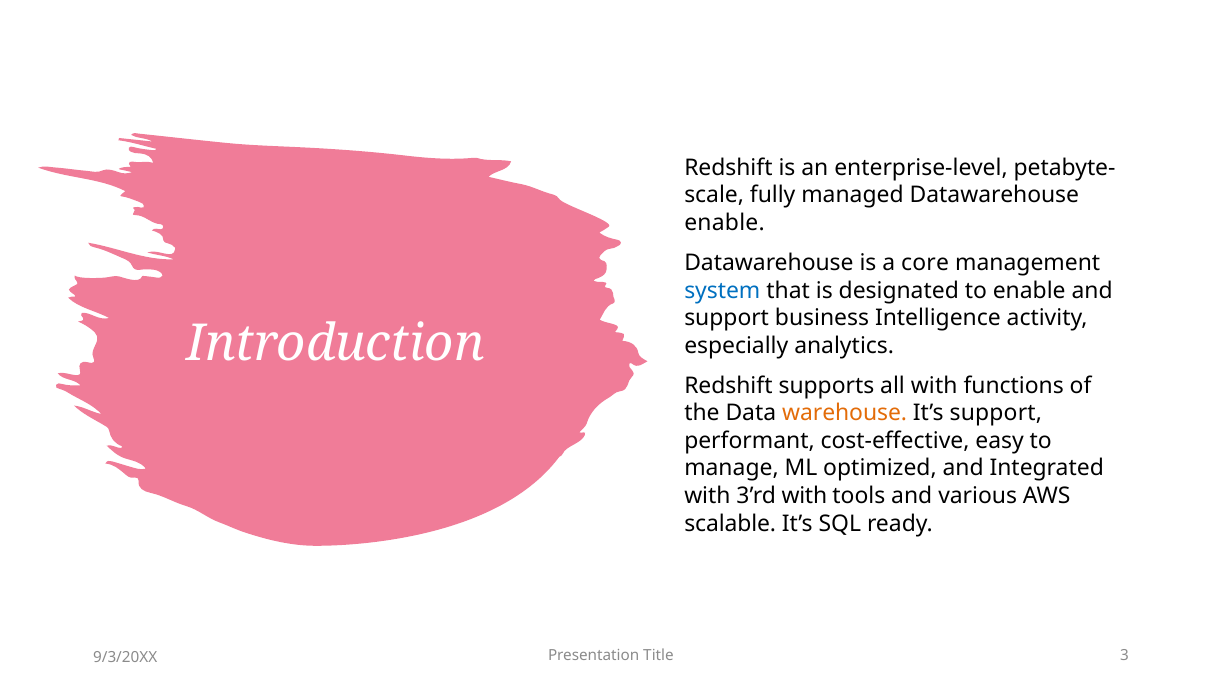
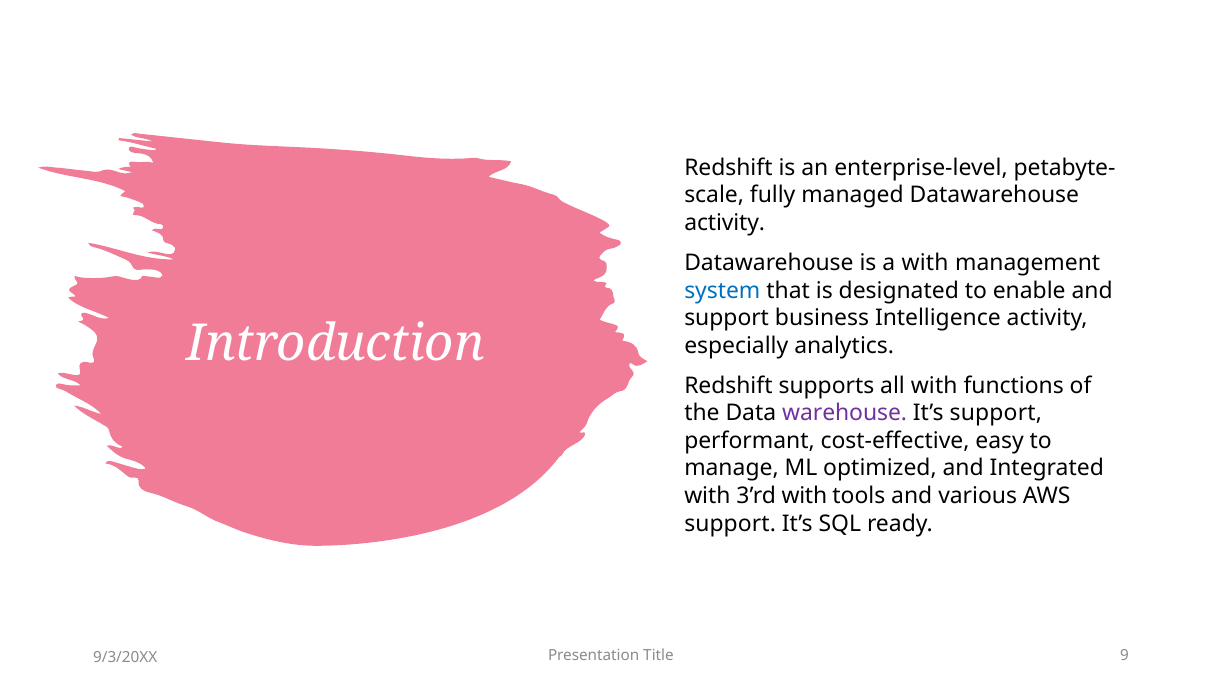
enable: enable -> activity (725, 223)
a core: core -> with (925, 263)
warehouse colour: orange -> purple (845, 413)
scalable: scalable -> support (730, 523)
3: 3 -> 9 (1124, 655)
